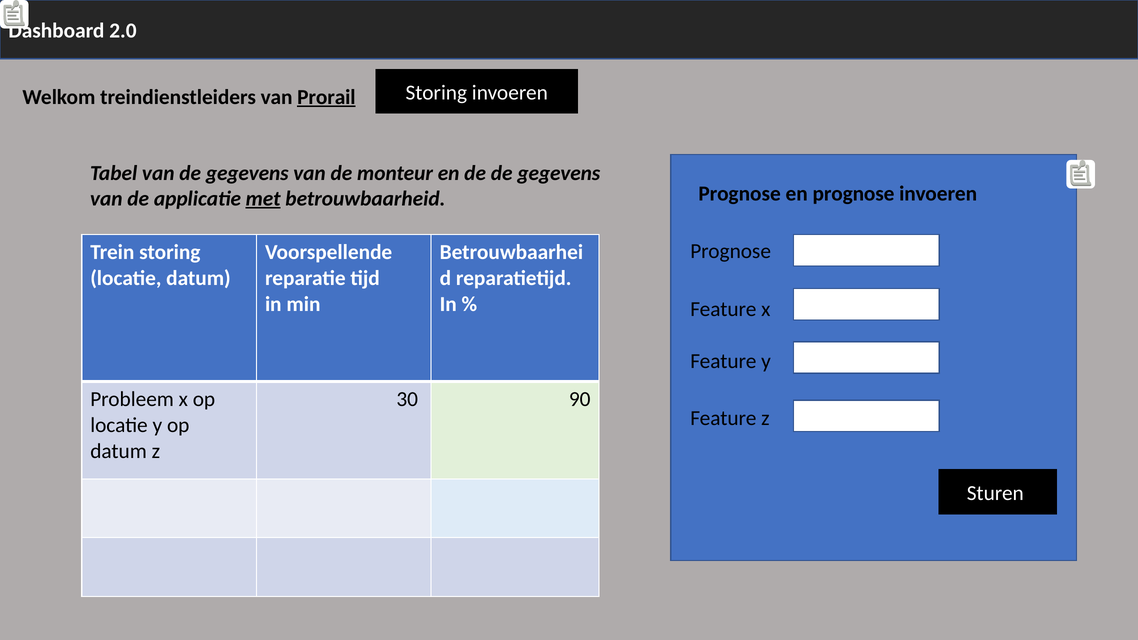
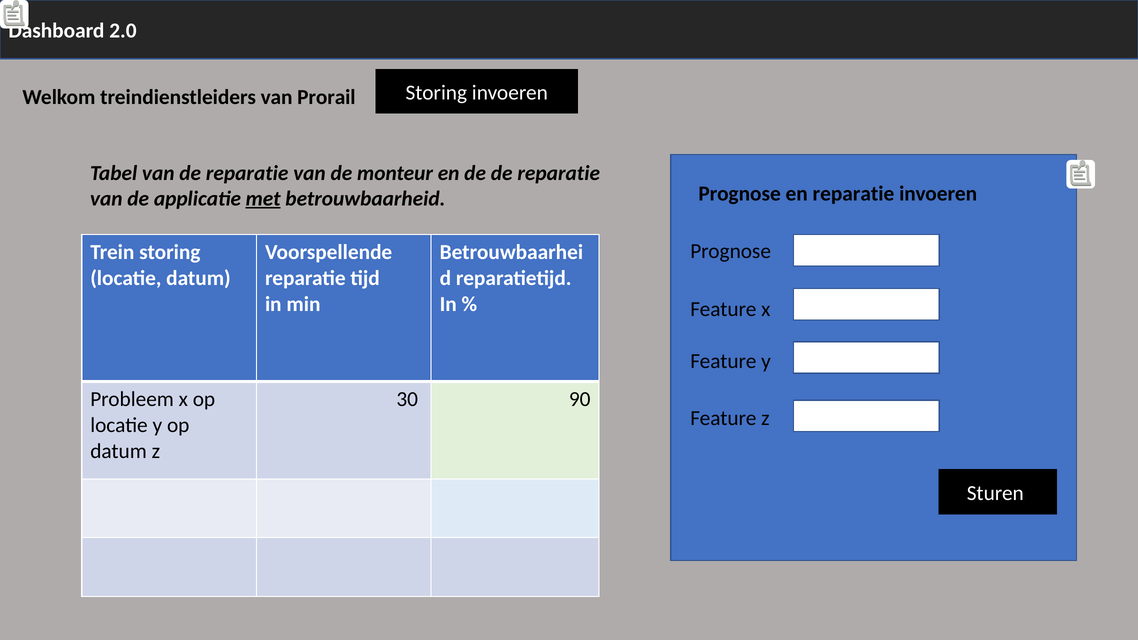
Prorail underline: present -> none (326, 97)
van de gegevens: gegevens -> reparatie (247, 173)
de de gegevens: gegevens -> reparatie (559, 173)
en prognose: prognose -> reparatie (853, 194)
